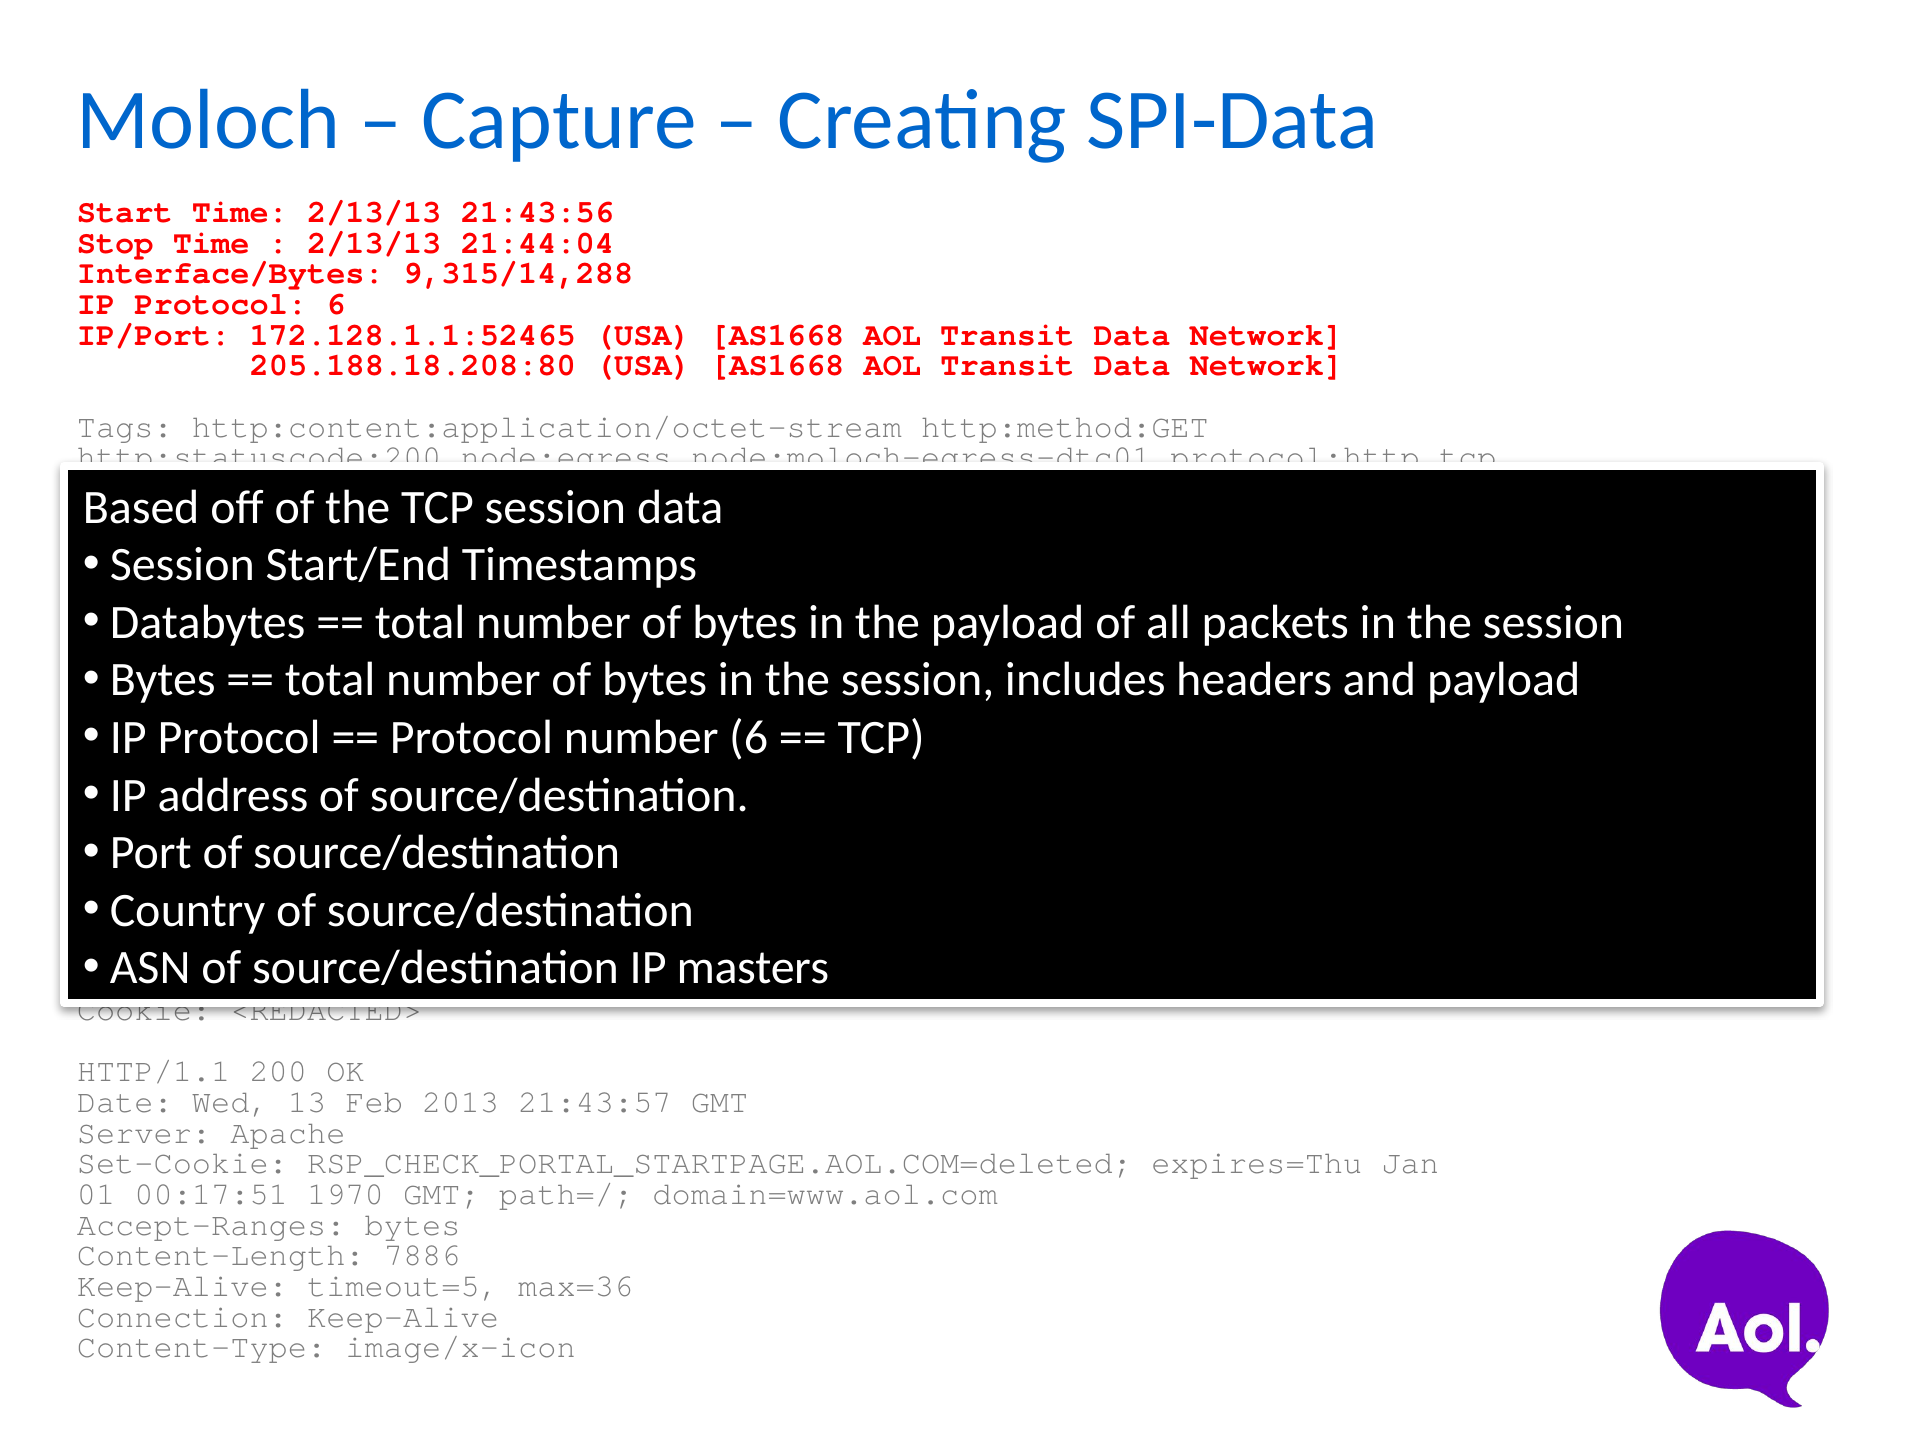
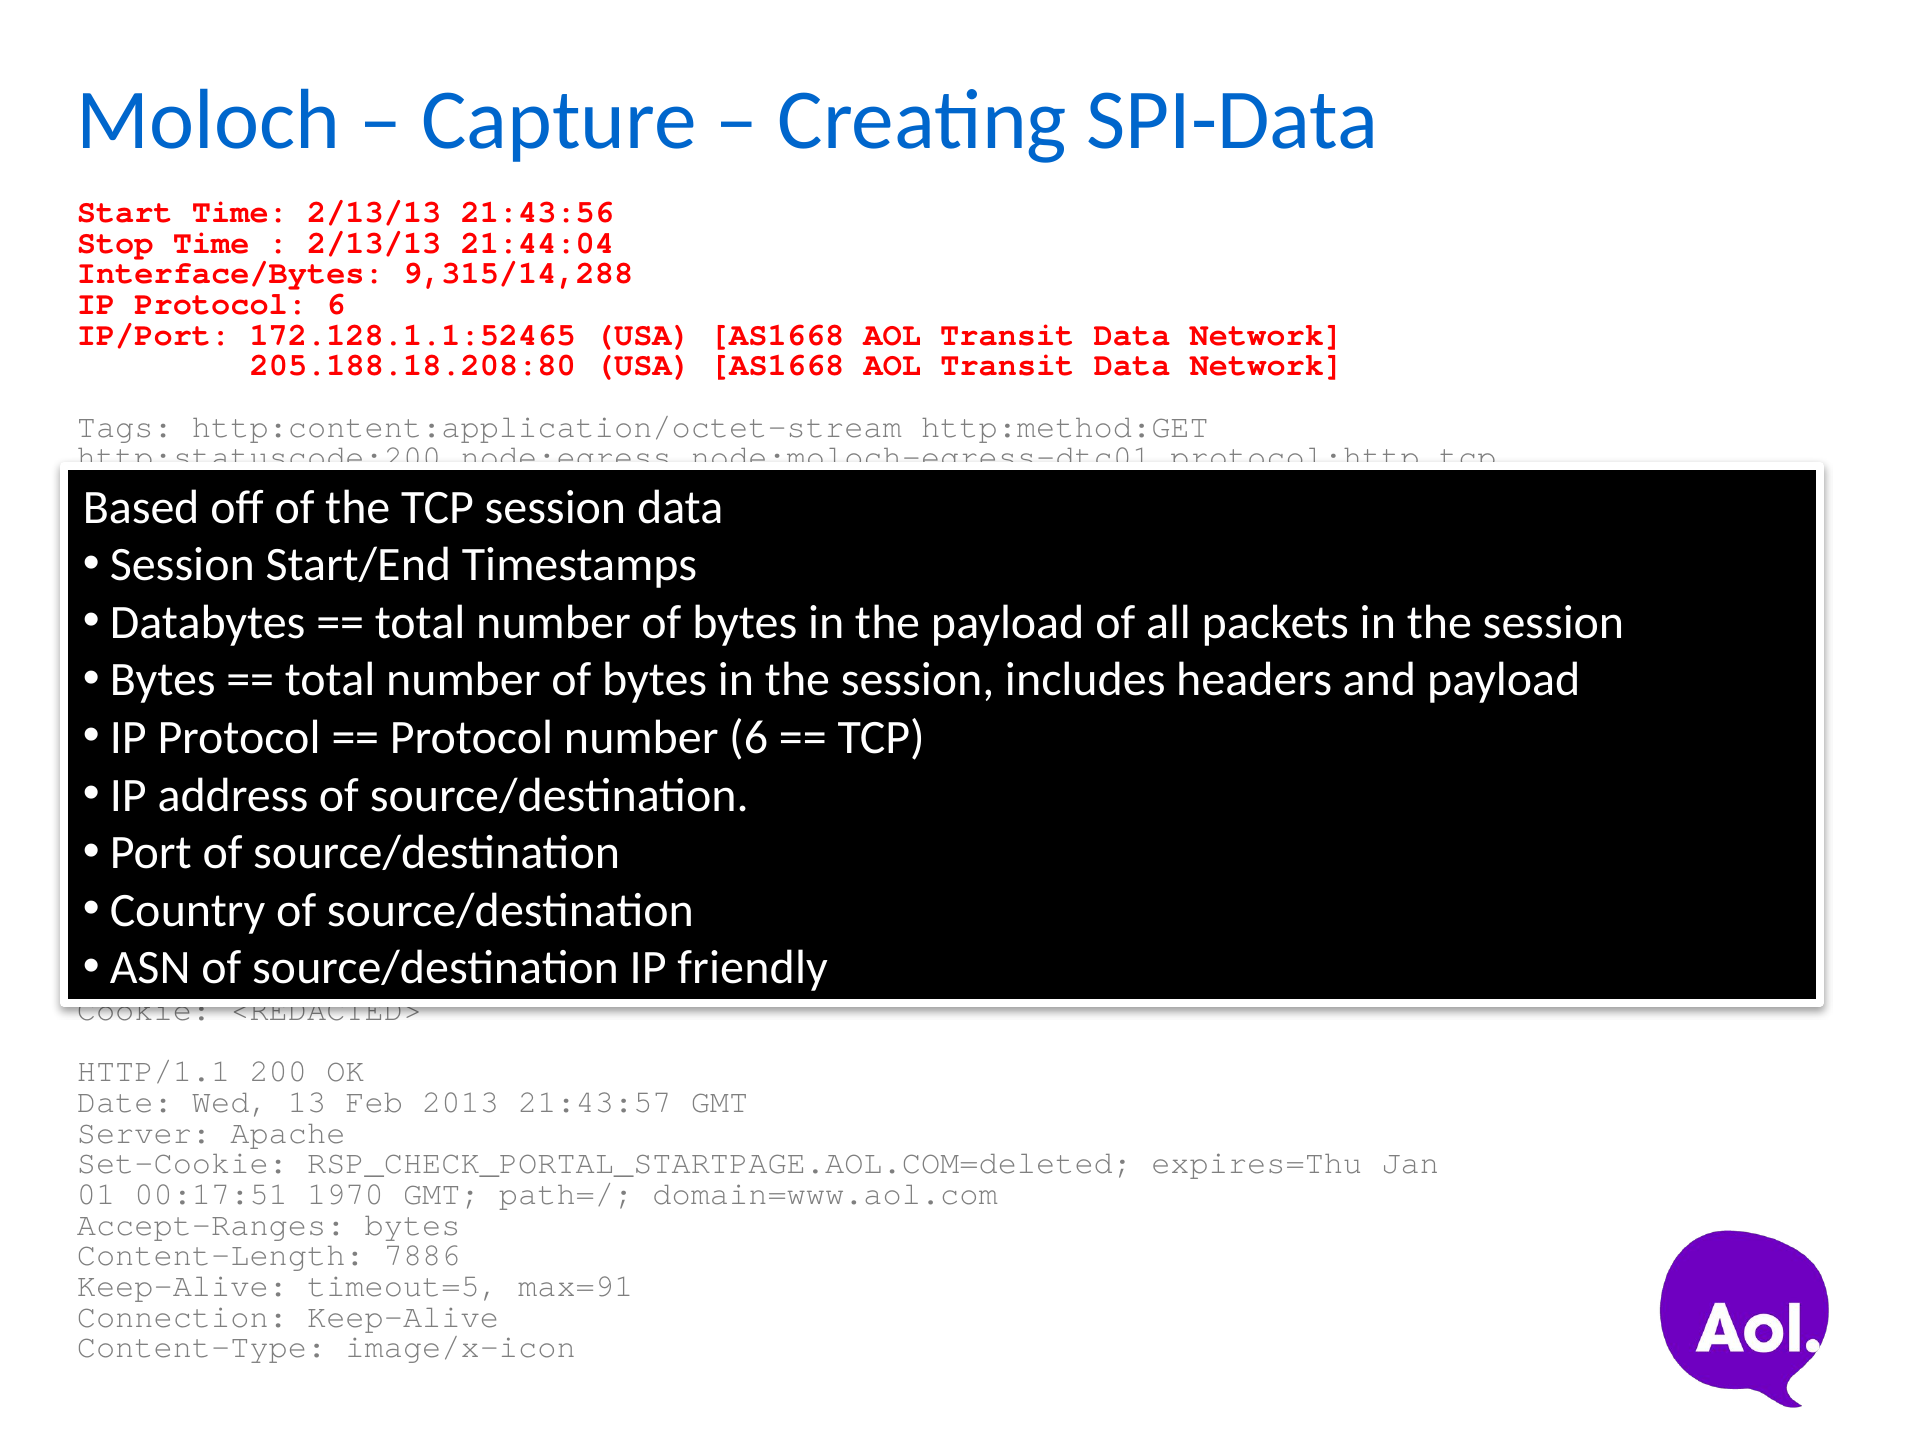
masters: masters -> friendly (753, 968)
max=36: max=36 -> max=91 (576, 1286)
